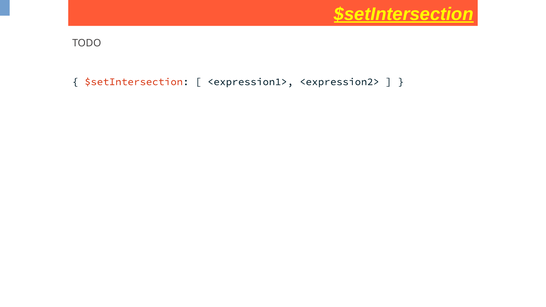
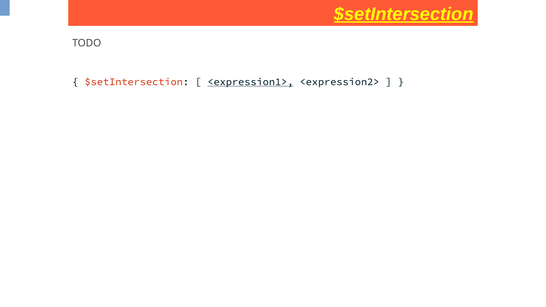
<expression1> underline: none -> present (250, 82)
